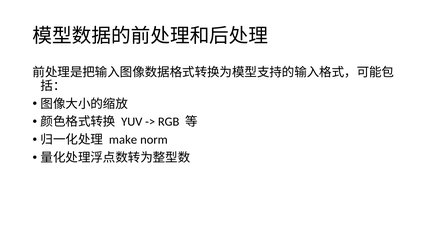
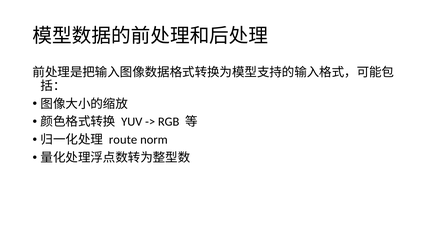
make: make -> route (123, 140)
